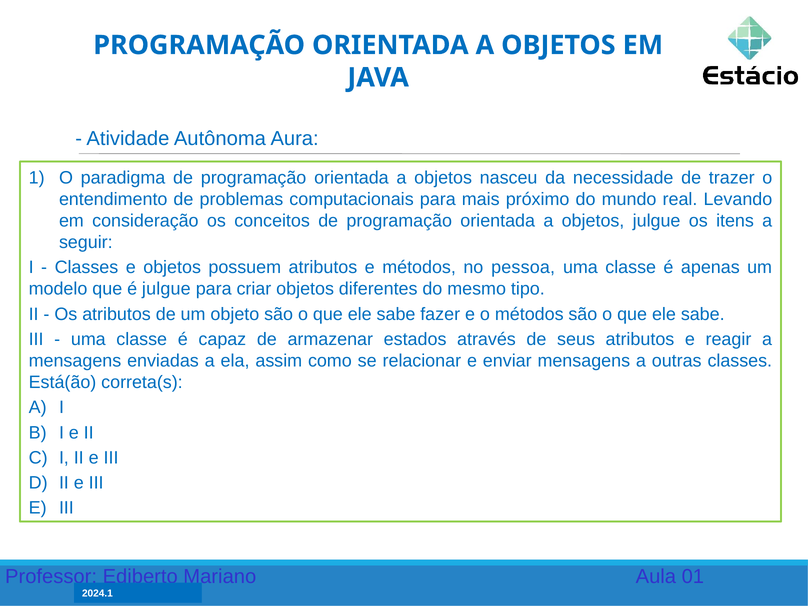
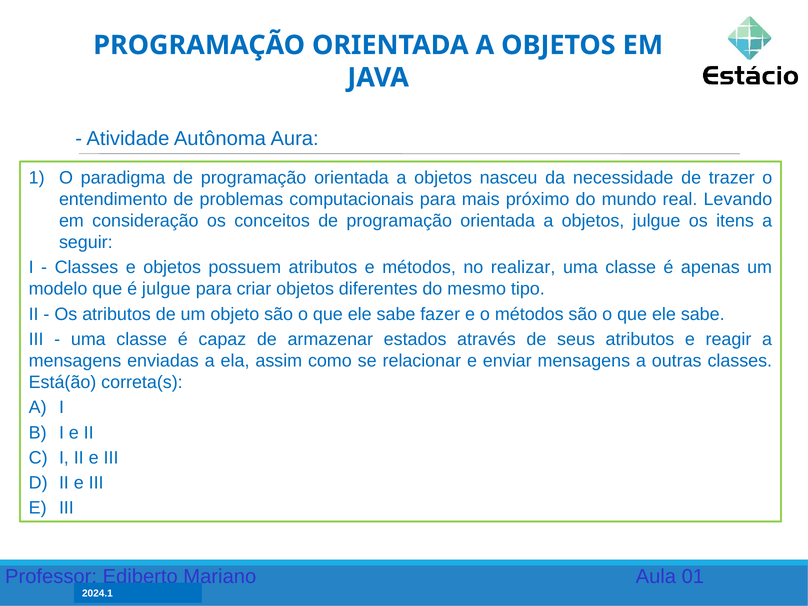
pessoa: pessoa -> realizar (523, 267)
